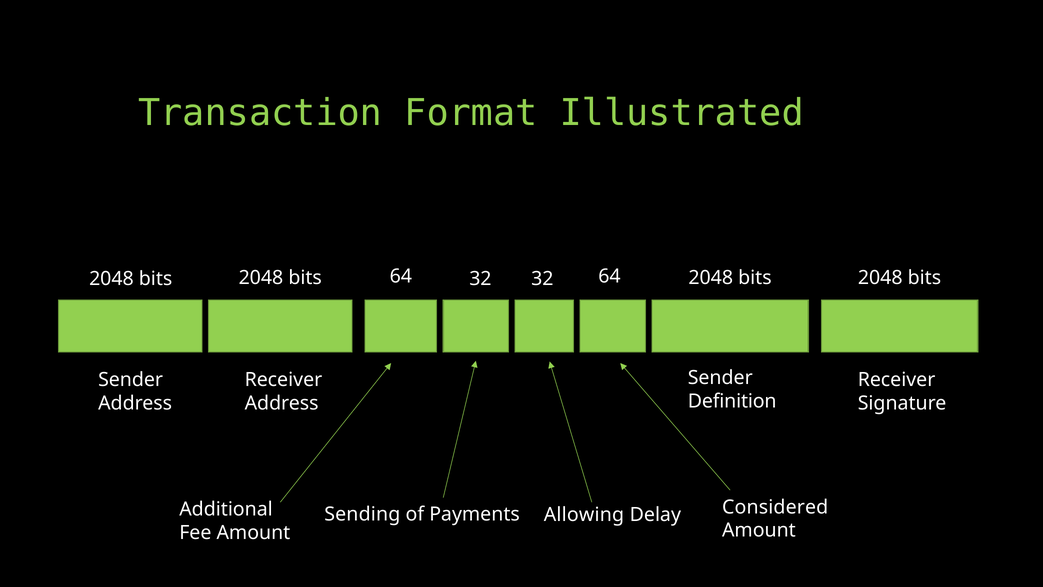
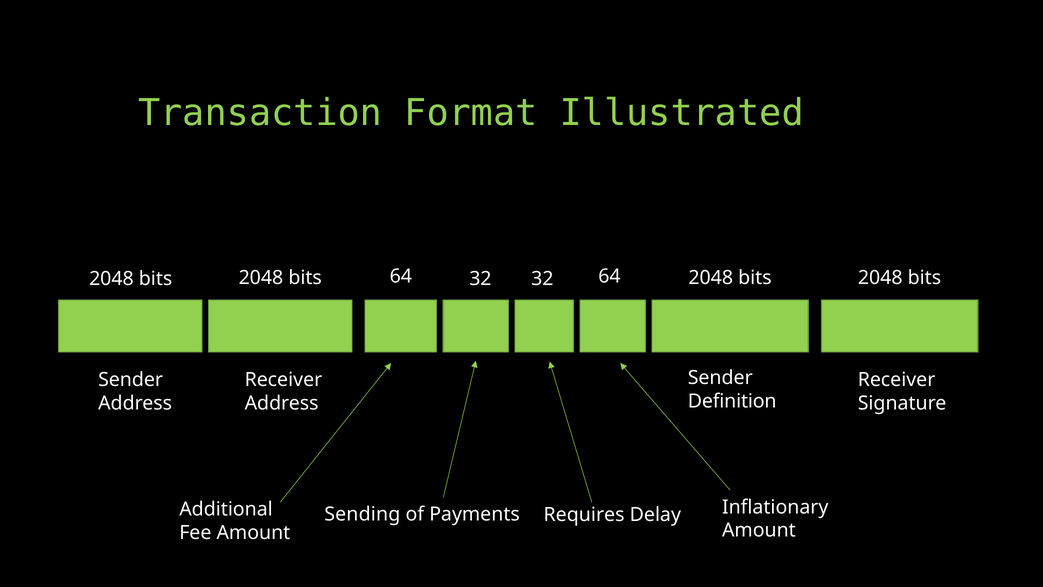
Considered: Considered -> Inflationary (775, 507)
Allowing: Allowing -> Requires (584, 515)
